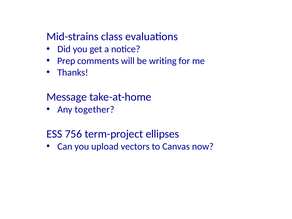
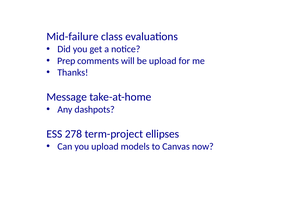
Mid-strains: Mid-strains -> Mid-failure (72, 37)
be writing: writing -> upload (163, 61)
together: together -> dashpots (95, 110)
756: 756 -> 278 (73, 134)
vectors: vectors -> models (135, 147)
